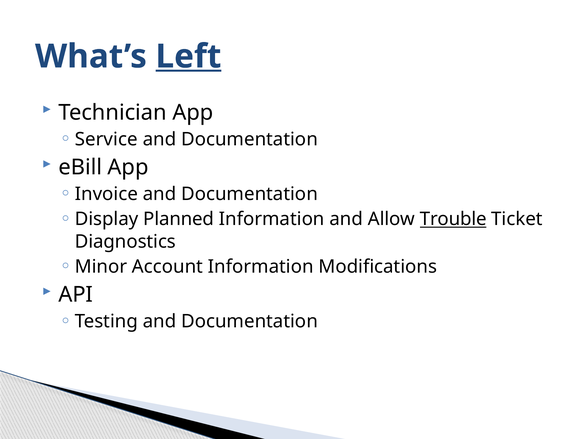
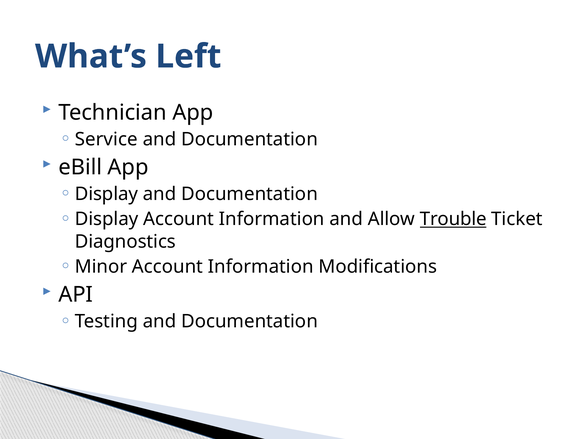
Left underline: present -> none (188, 56)
Invoice: Invoice -> Display (106, 194)
Display Planned: Planned -> Account (179, 219)
